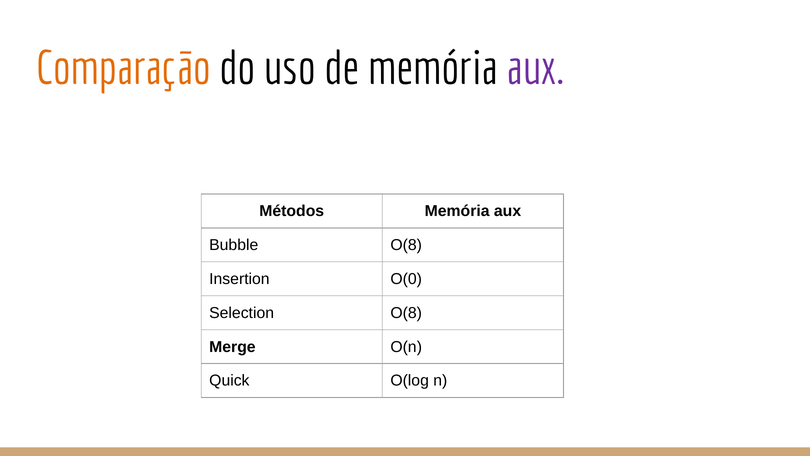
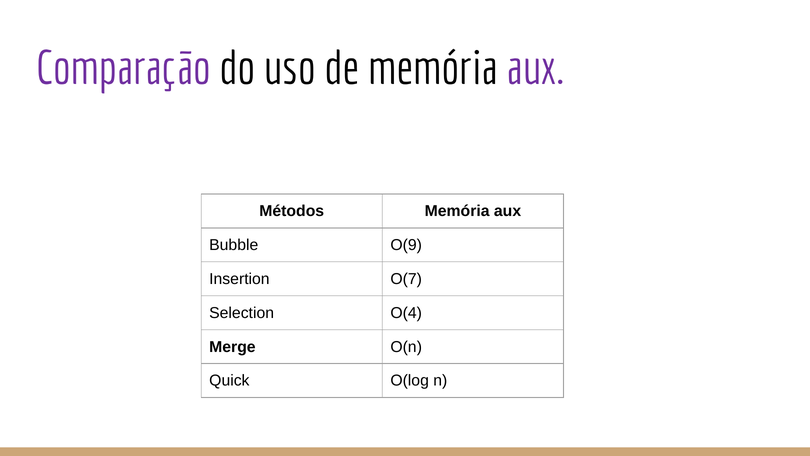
Comparação colour: orange -> purple (123, 68)
Bubble O(8: O(8 -> O(9 (406, 245)
O(0: O(0 -> O(7 (406, 279)
Selection O(8: O(8 -> O(4 (406, 313)
